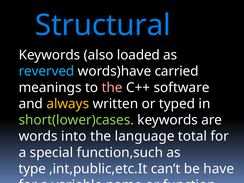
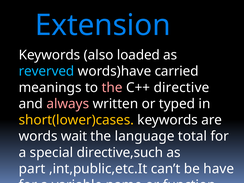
Structural: Structural -> Extension (103, 25)
software: software -> directive (181, 88)
always colour: yellow -> pink (68, 104)
short(lower)cases colour: light green -> yellow (76, 120)
into: into -> wait (74, 136)
function,such: function,such -> directive,such (120, 153)
type: type -> part (32, 169)
